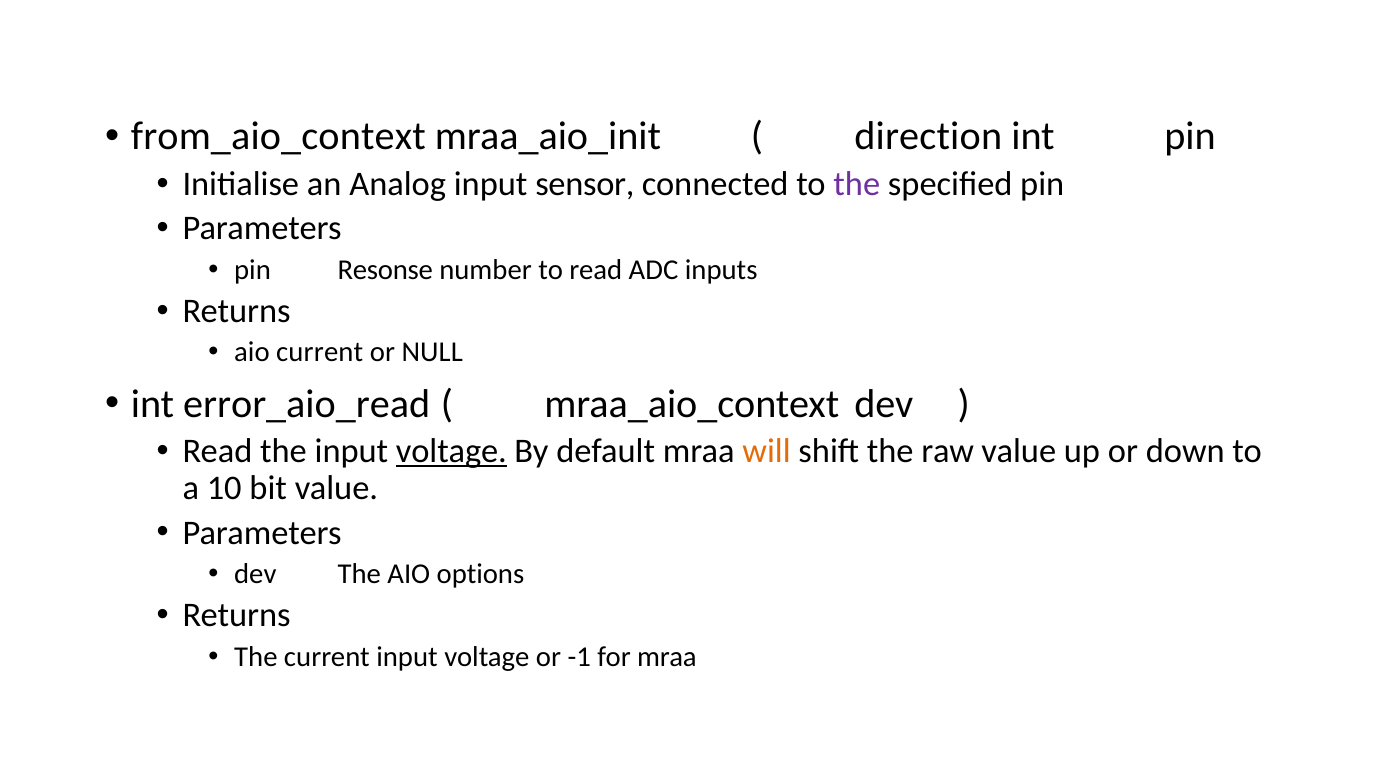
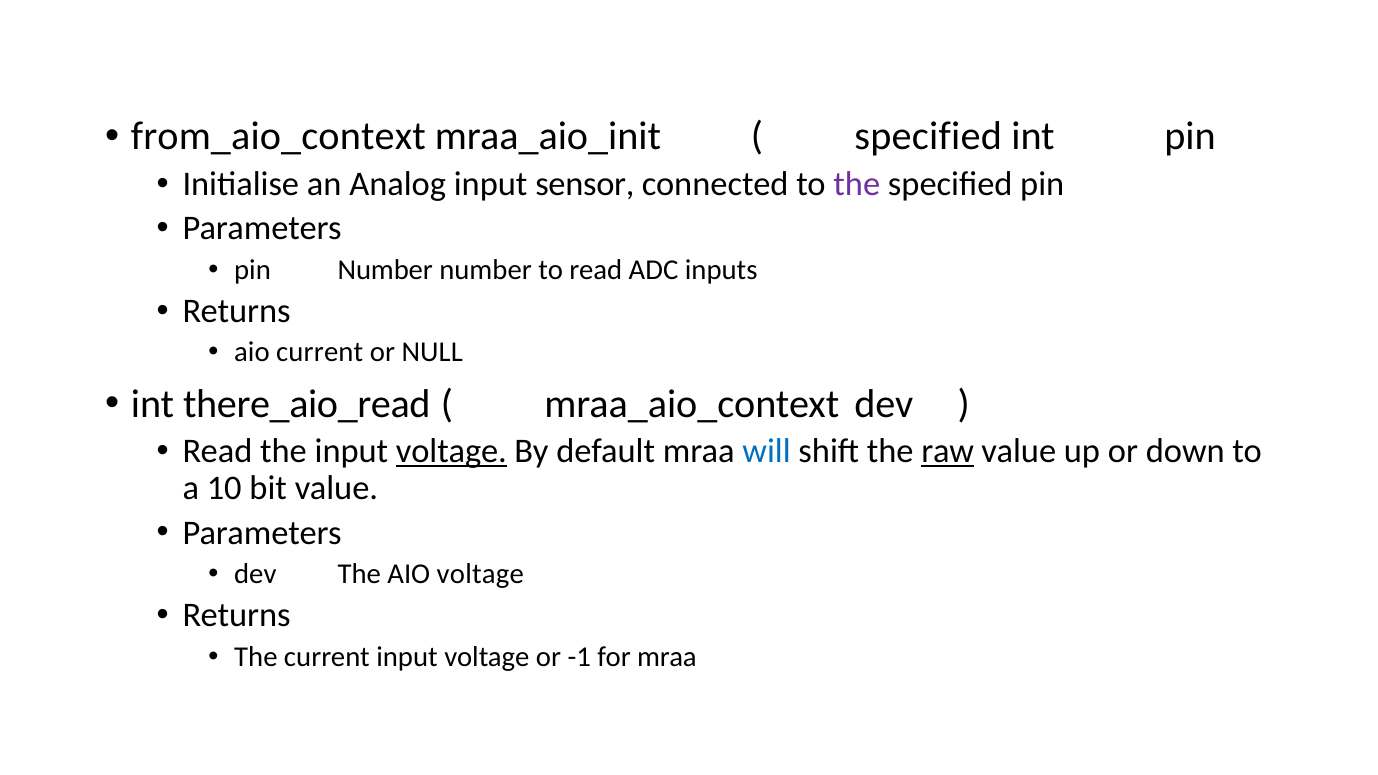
direction: direction -> specified (928, 137)
pin Resonse: Resonse -> Number (385, 270)
error_aio_read: error_aio_read -> there_aio_read (307, 404)
will colour: orange -> blue (767, 451)
raw underline: none -> present (948, 451)
AIO options: options -> voltage (480, 574)
